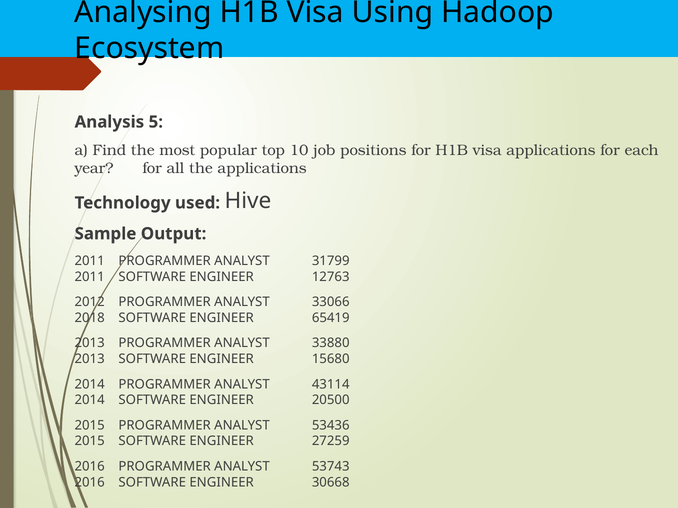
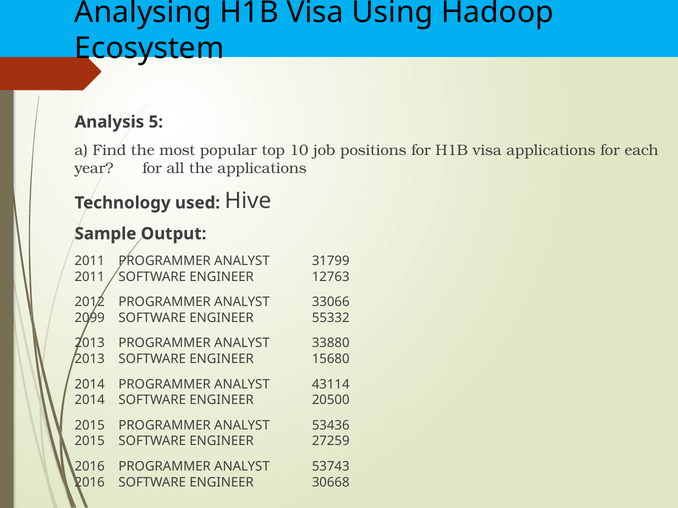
2018: 2018 -> 2099 (90, 318)
65419: 65419 -> 55332 (331, 318)
